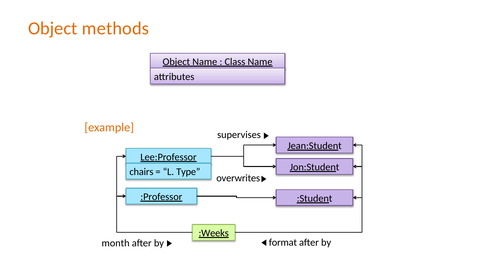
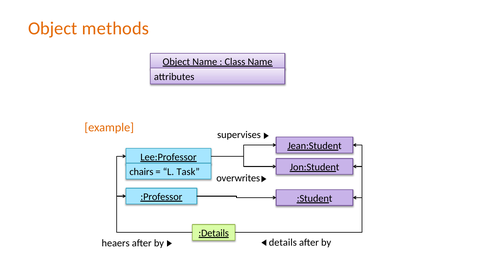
Type: Type -> Task (188, 172)
:Weeks: :Weeks -> :Details (214, 233)
format: format -> details (283, 243)
month: month -> heaers (116, 243)
